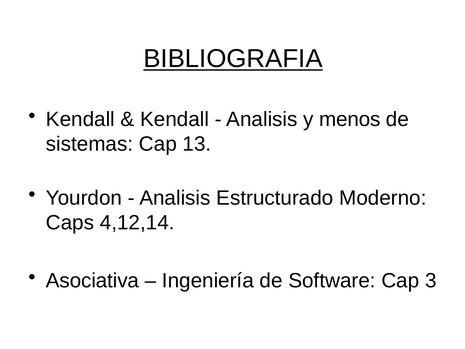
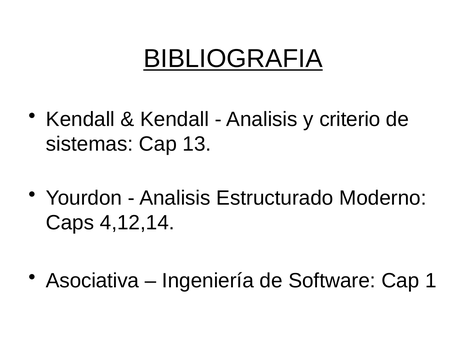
menos: menos -> criterio (350, 119)
3: 3 -> 1 (431, 280)
